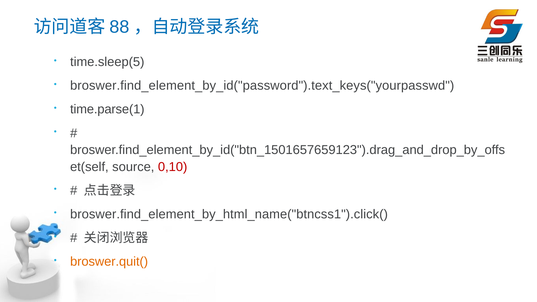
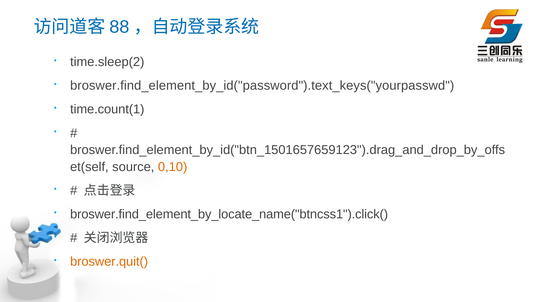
time.sleep(5: time.sleep(5 -> time.sleep(2 (107, 62)
time.parse(1: time.parse(1 -> time.count(1 (107, 109)
0,10 colour: red -> orange (173, 167)
broswer.find_element_by_html_name("btncss1").click(: broswer.find_element_by_html_name("btncss1").click( -> broswer.find_element_by_locate_name("btncss1").click( (229, 214)
